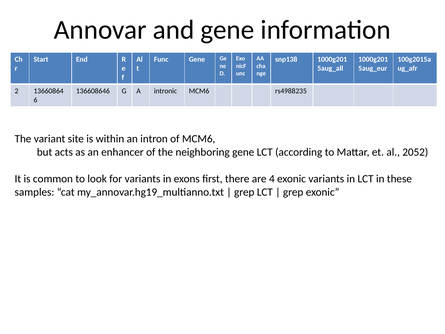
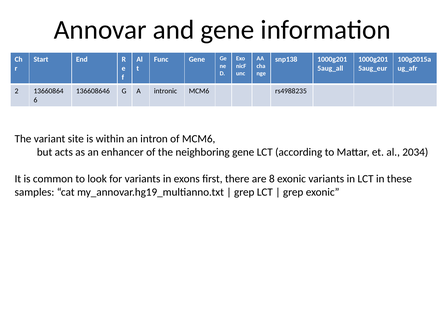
2052: 2052 -> 2034 (415, 152)
4: 4 -> 8 (272, 179)
